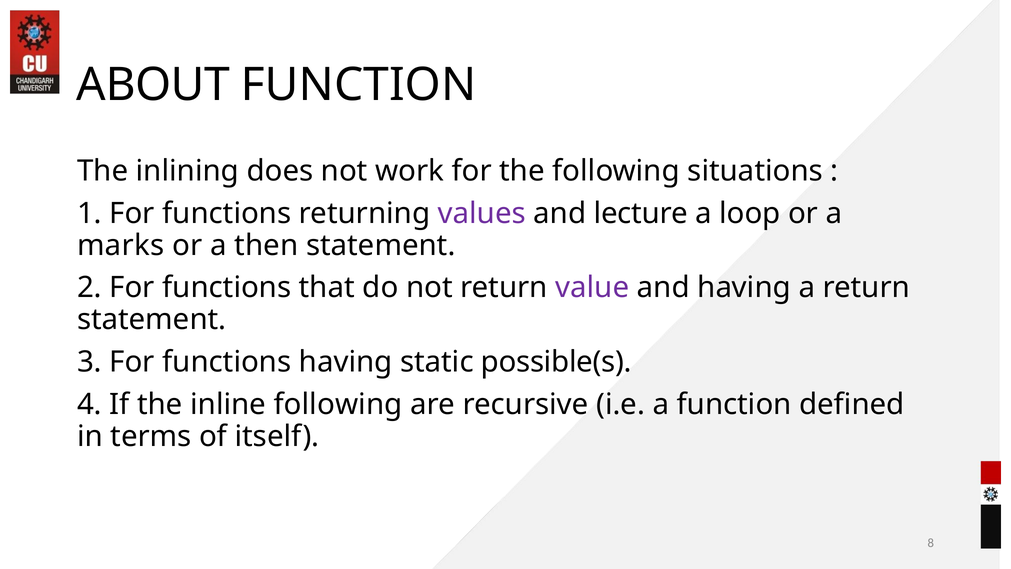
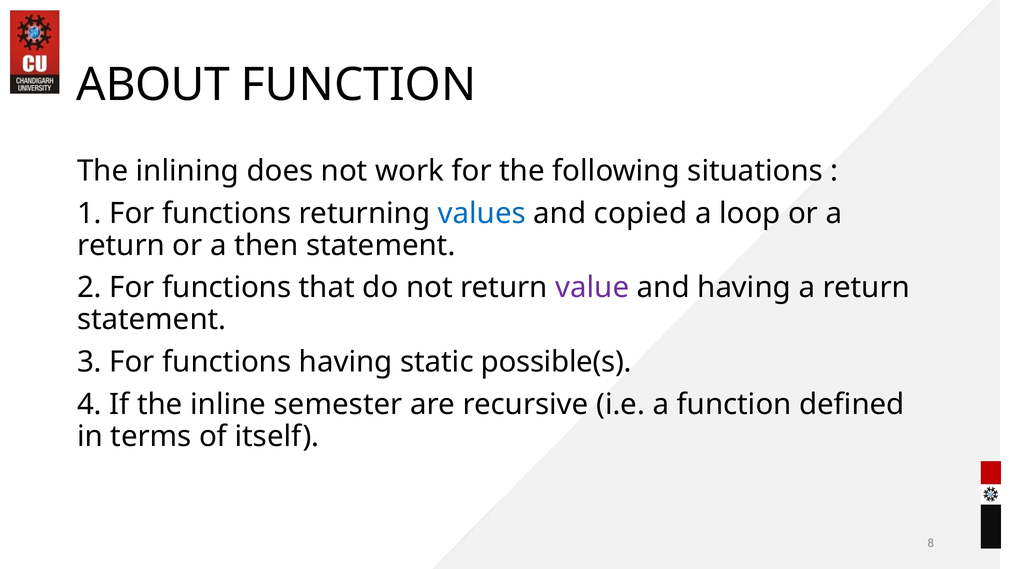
values colour: purple -> blue (482, 213)
lecture: lecture -> copied (641, 213)
marks: marks -> return (121, 245)
inline following: following -> semester (338, 404)
